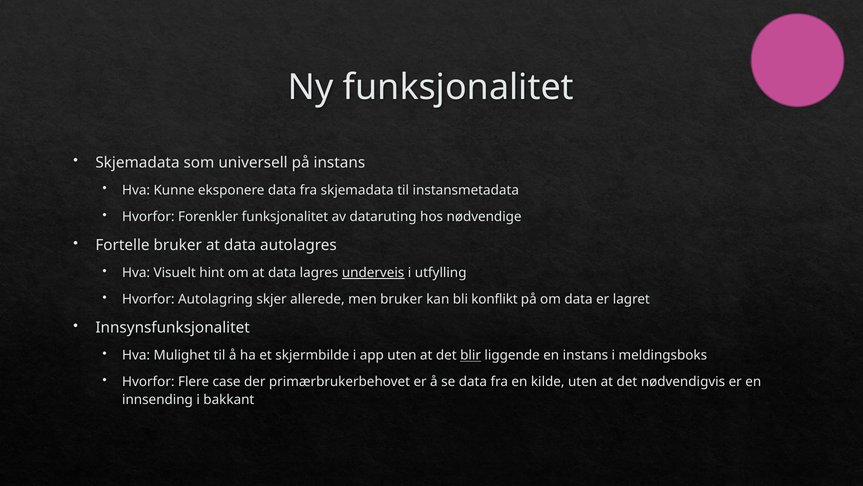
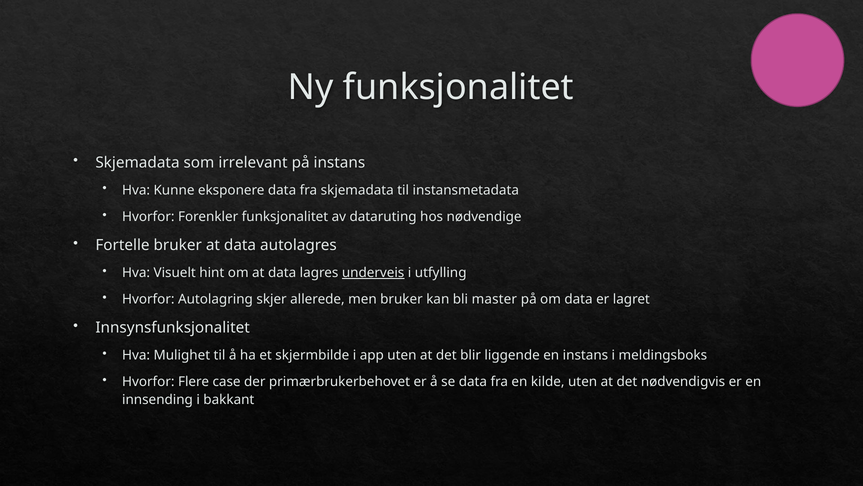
universell: universell -> irrelevant (253, 162)
konflikt: konflikt -> master (494, 299)
blir underline: present -> none (471, 355)
